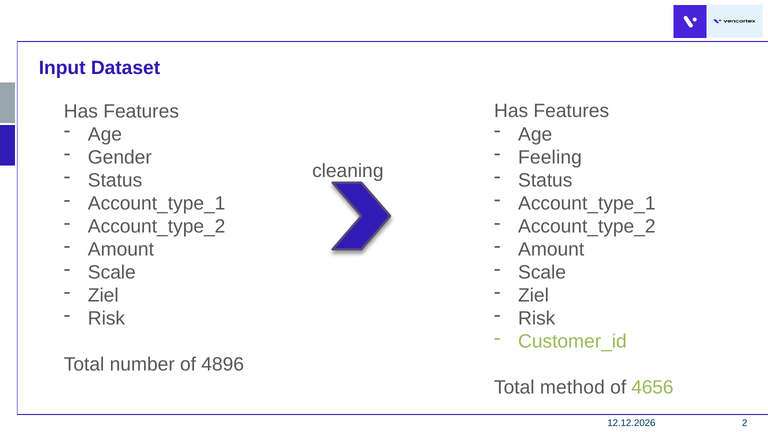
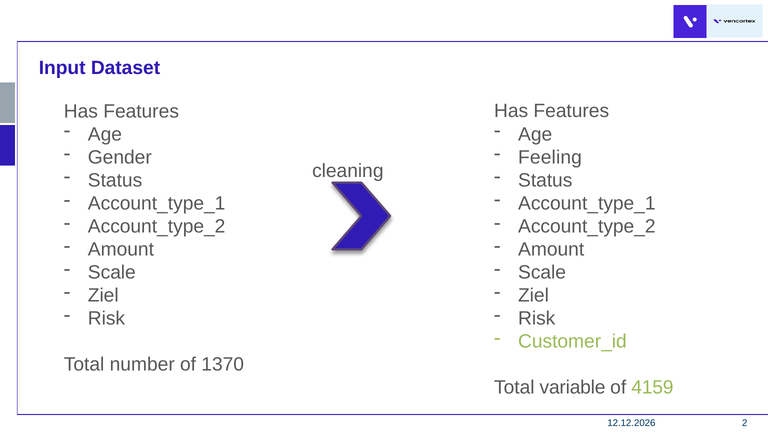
4896: 4896 -> 1370 (223, 365)
method: method -> variable (573, 388)
4656: 4656 -> 4159 (652, 388)
